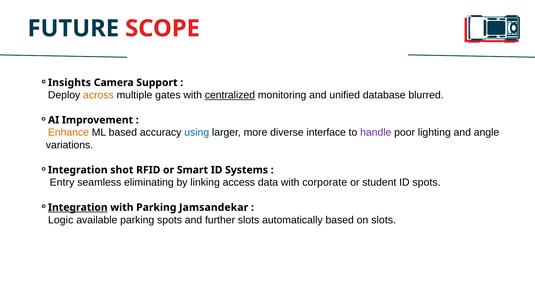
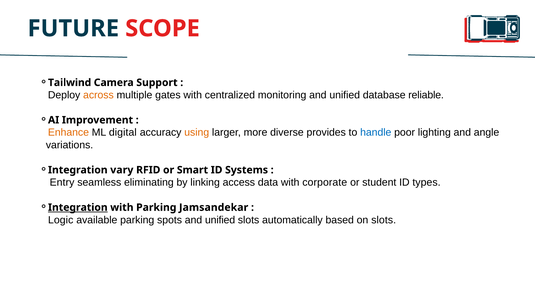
Insights: Insights -> Tailwind (70, 83)
centralized underline: present -> none (230, 95)
blurred: blurred -> reliable (426, 95)
ML based: based -> digital (123, 132)
using colour: blue -> orange (197, 132)
interface: interface -> provides (326, 132)
handle colour: purple -> blue (376, 132)
shot: shot -> vary (122, 170)
ID spots: spots -> types (427, 182)
spots and further: further -> unified (220, 220)
